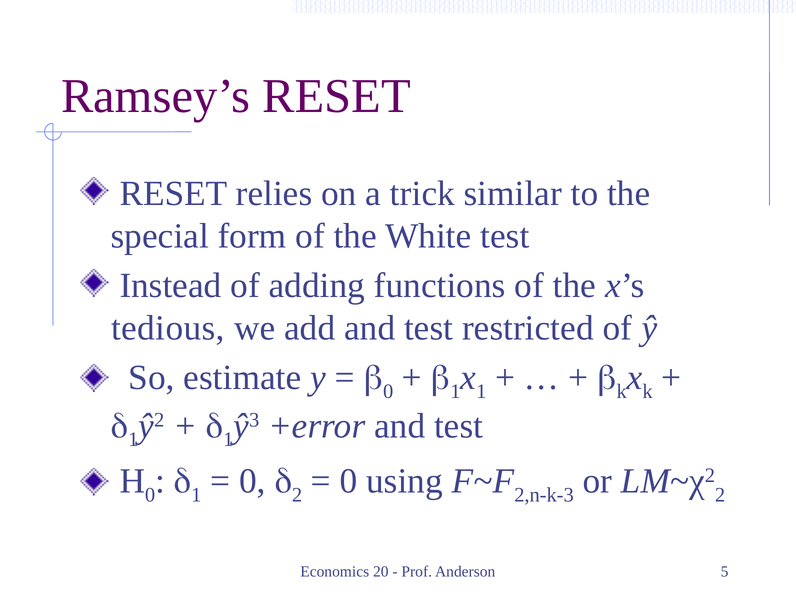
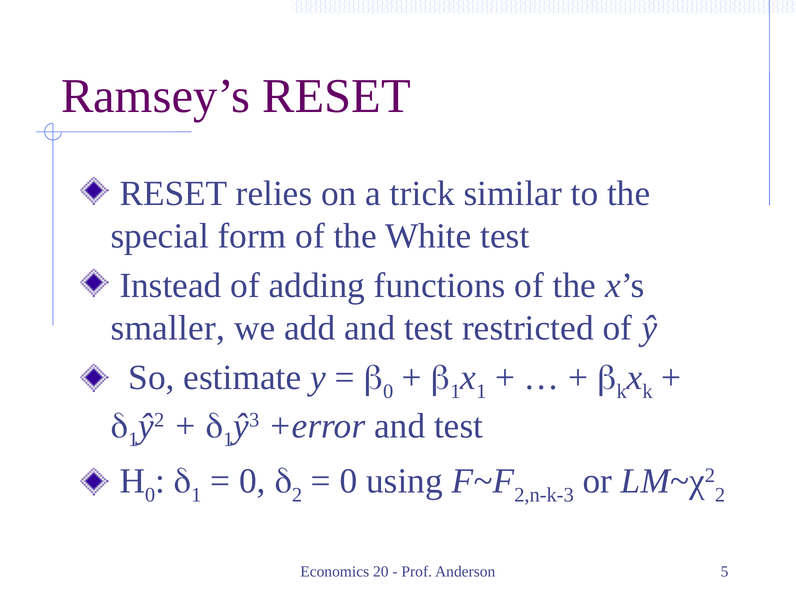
tedious: tedious -> smaller (168, 328)
